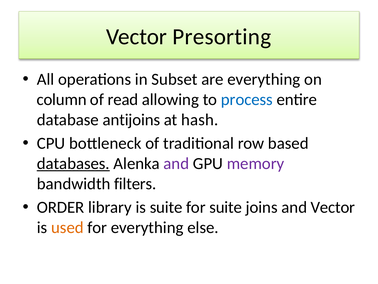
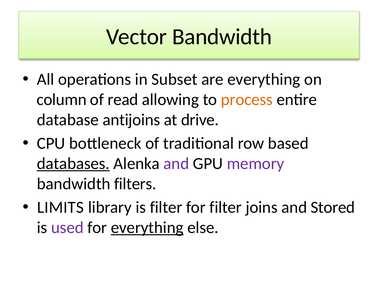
Vector Presorting: Presorting -> Bandwidth (222, 37)
process colour: blue -> orange (247, 99)
hash: hash -> drive (200, 120)
ORDER: ORDER -> LIMITS (60, 207)
is suite: suite -> filter (166, 207)
for suite: suite -> filter (226, 207)
and Vector: Vector -> Stored (333, 207)
used colour: orange -> purple (67, 227)
everything underline: none -> present (147, 227)
